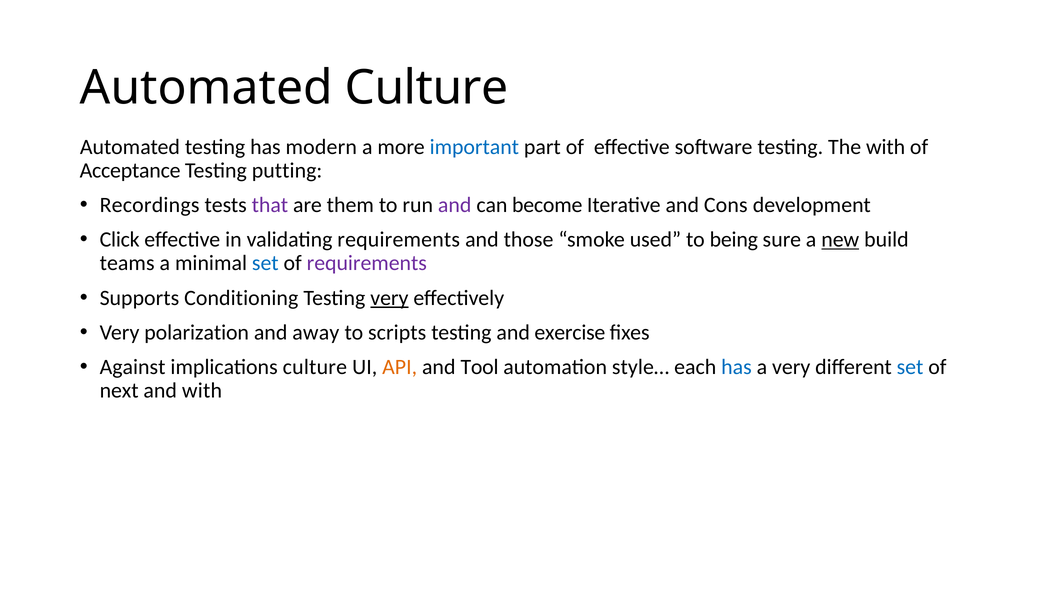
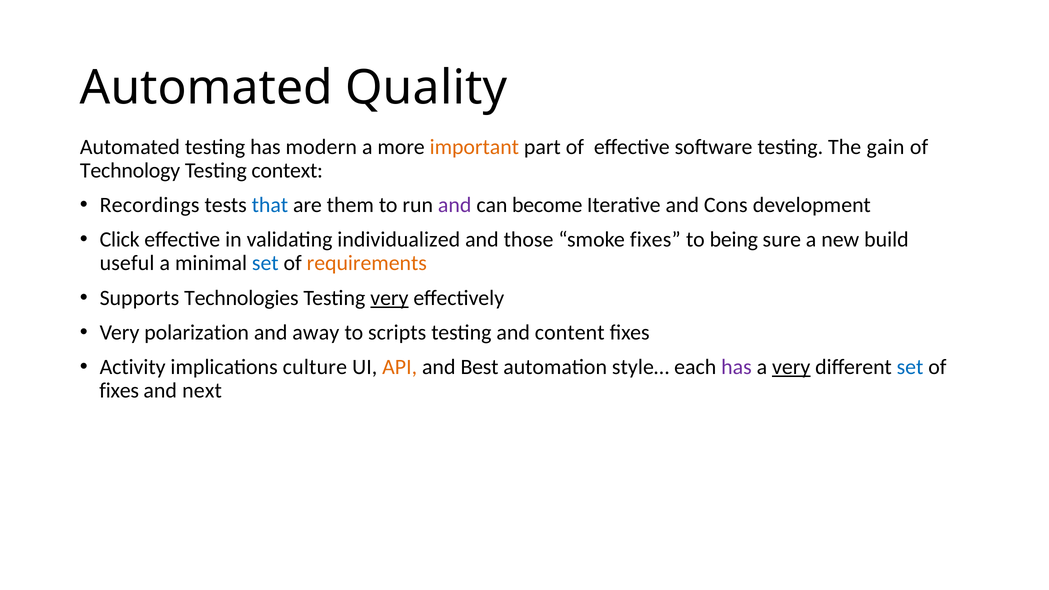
Automated Culture: Culture -> Quality (426, 88)
important colour: blue -> orange (474, 147)
The with: with -> gain (885, 147)
Acceptance: Acceptance -> Technology (130, 171)
putting: putting -> context (287, 171)
that colour: purple -> blue (270, 205)
validating requirements: requirements -> individualized (399, 240)
smoke used: used -> fixes (655, 240)
new underline: present -> none (840, 240)
teams: teams -> useful (127, 263)
requirements colour: purple -> orange (367, 263)
Conditioning: Conditioning -> Technologies (241, 298)
exercise: exercise -> content (570, 332)
Against: Against -> Activity (133, 367)
Tool: Tool -> Best (480, 367)
has colour: blue -> purple (736, 367)
very underline: none -> present (791, 367)
next: next -> fixes (119, 391)
and with: with -> next (202, 391)
